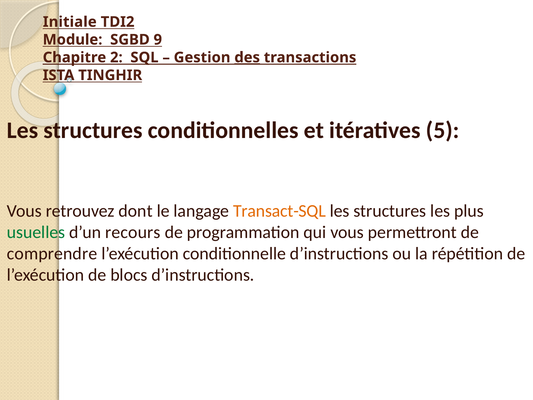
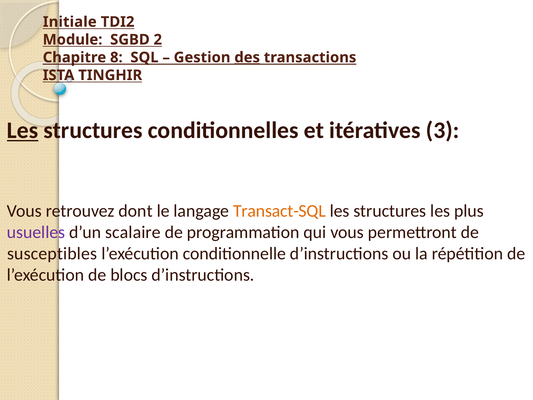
9: 9 -> 2 (158, 40)
2: 2 -> 8 (116, 57)
Les underline: none -> present (23, 130)
5: 5 -> 3 (443, 130)
usuelles colour: green -> purple (36, 232)
recours: recours -> scalaire (133, 232)
comprendre: comprendre -> susceptibles (52, 253)
